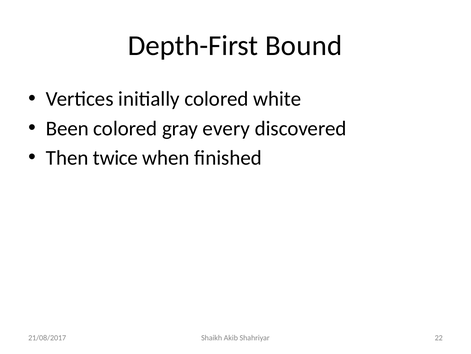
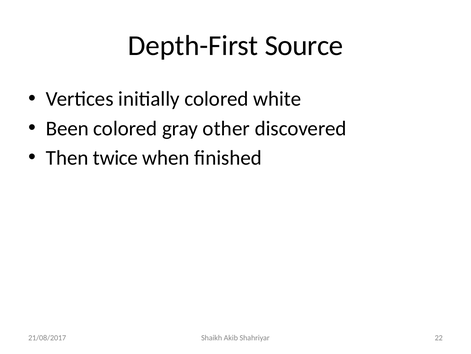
Bound: Bound -> Source (304, 46)
every: every -> other (226, 128)
